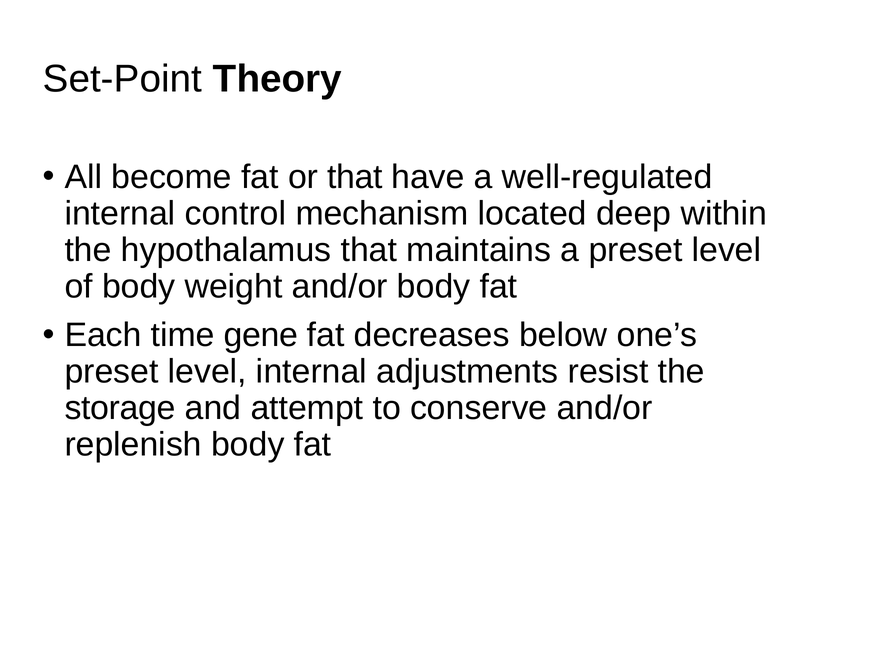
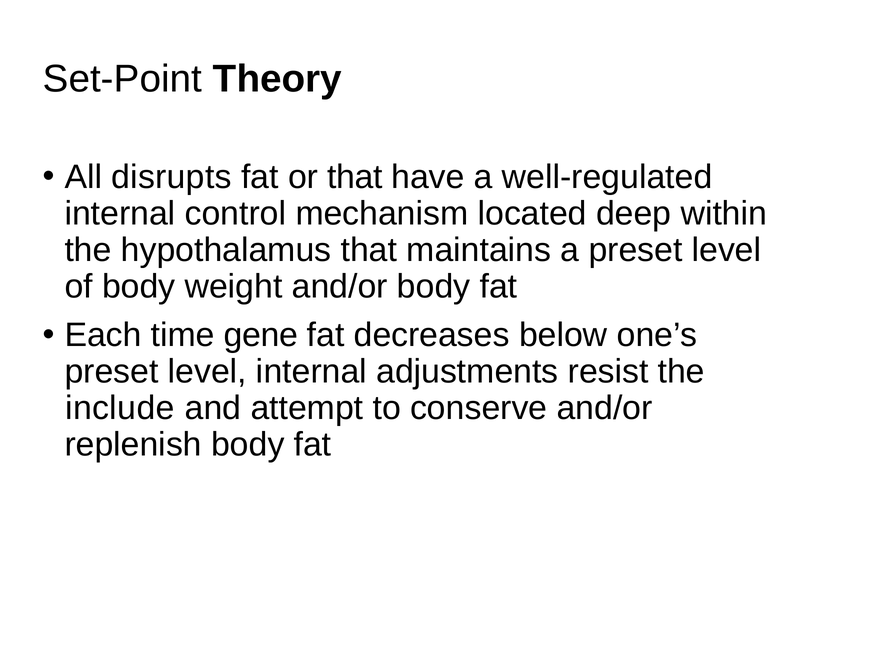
become: become -> disrupts (172, 177)
storage: storage -> include (120, 408)
